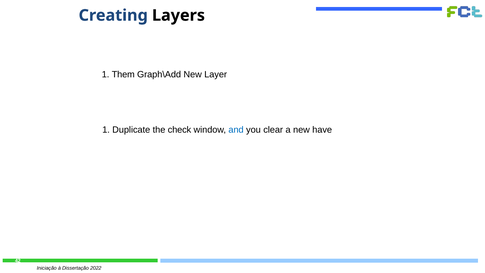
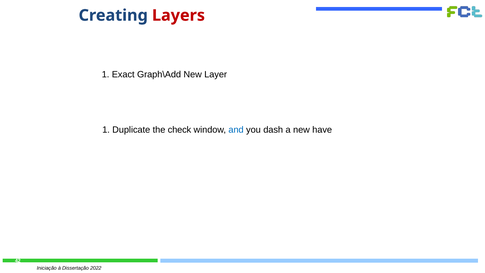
Layers colour: black -> red (178, 15)
Them: Them -> Exact (123, 74)
clear: clear -> dash (273, 130)
